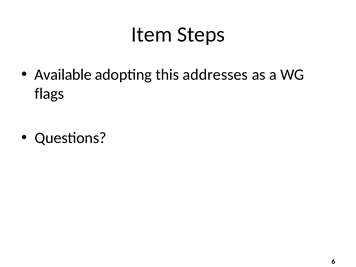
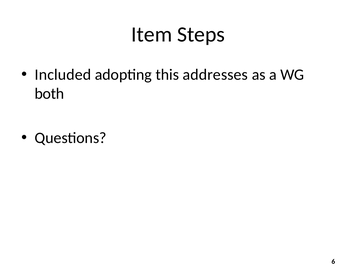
Available: Available -> Included (63, 75)
flags: flags -> both (49, 94)
